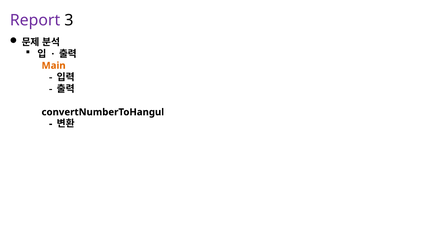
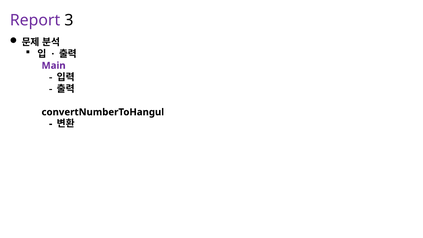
Main colour: orange -> purple (54, 66)
